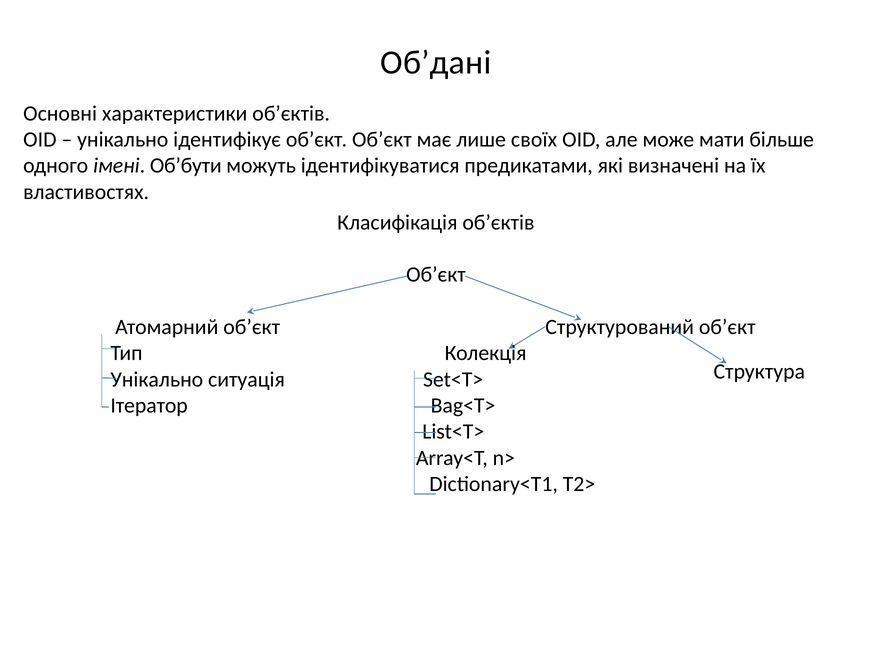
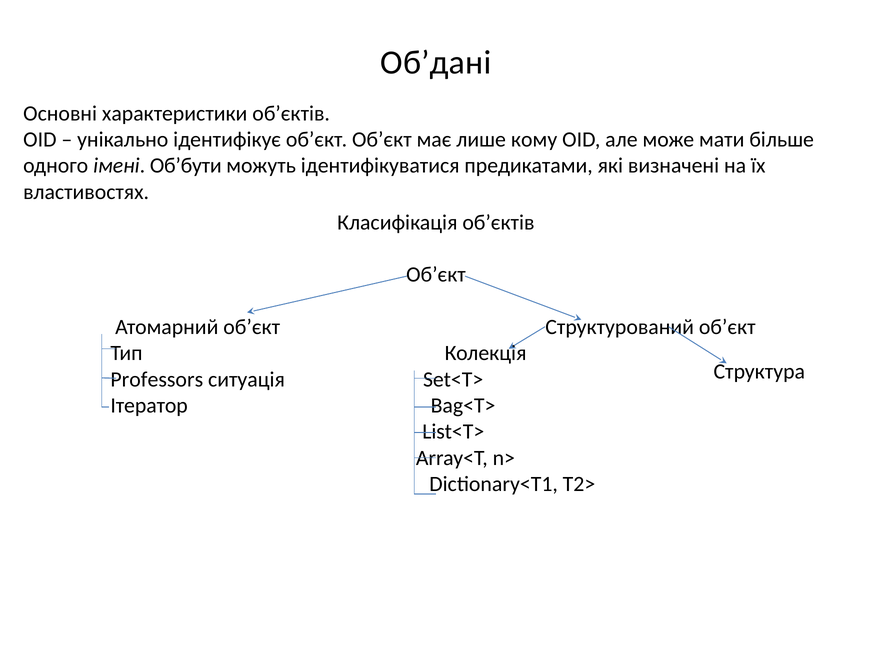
своїх: своїх -> кому (534, 140)
Унікально: Унікально -> Professors (157, 379)
